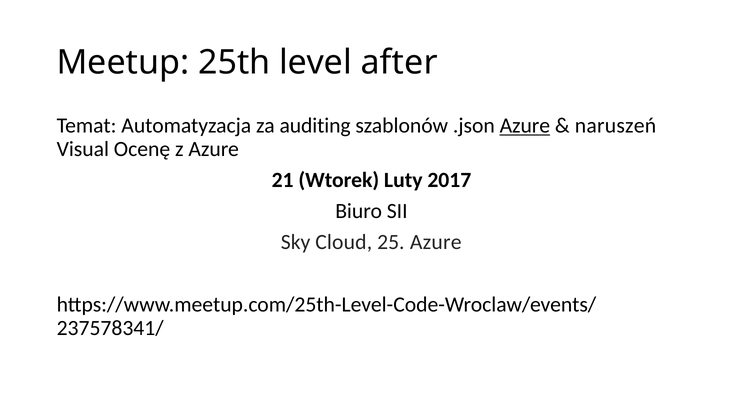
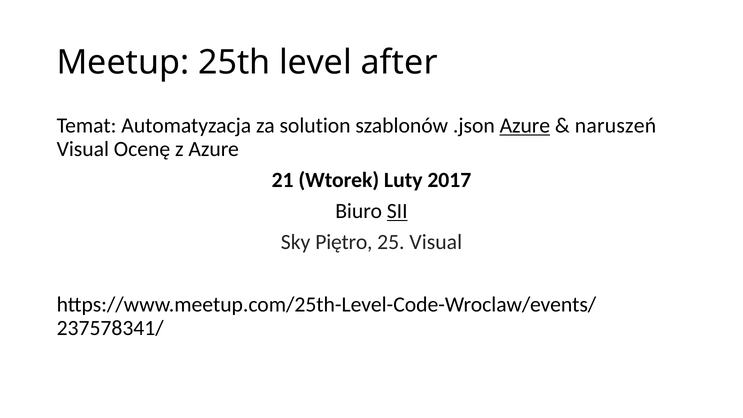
auditing: auditing -> solution (315, 126)
SII underline: none -> present (397, 211)
Cloud: Cloud -> Piętro (344, 242)
25 Azure: Azure -> Visual (436, 242)
